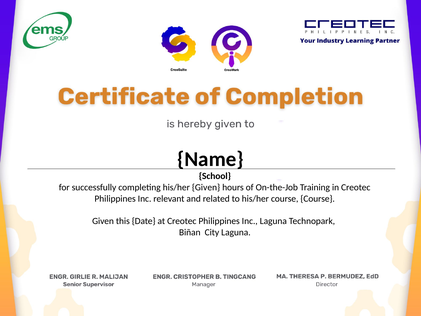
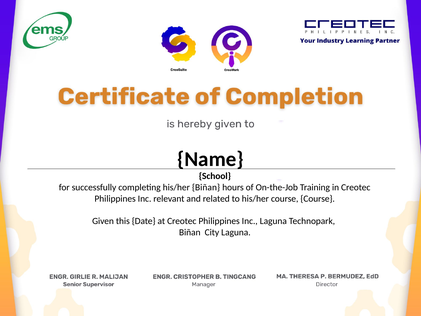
his/her Given: Given -> Biñan (206, 187)
